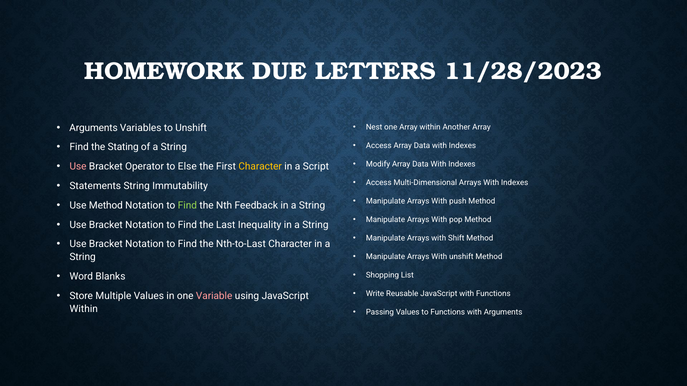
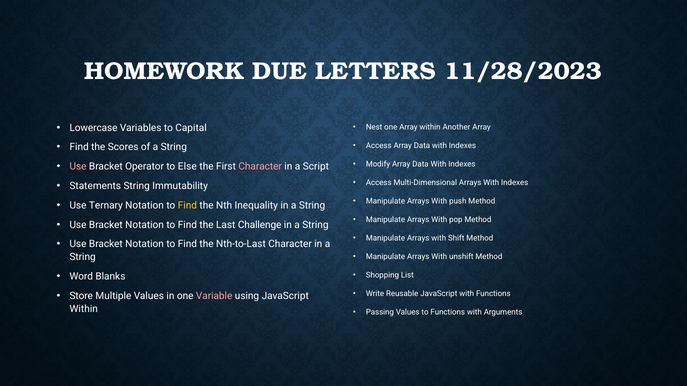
Arguments: Arguments -> Lowercase (94, 128)
to Unshift: Unshift -> Capital (191, 128)
Stating: Stating -> Scores (123, 147)
Character colour: yellow -> pink (260, 167)
Use Method: Method -> Ternary (106, 206)
Find colour: light green -> yellow (187, 206)
Feedback: Feedback -> Inequality (256, 206)
Inequality: Inequality -> Challenge (260, 225)
